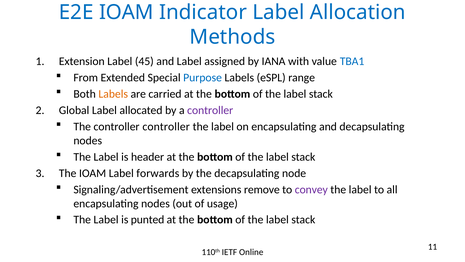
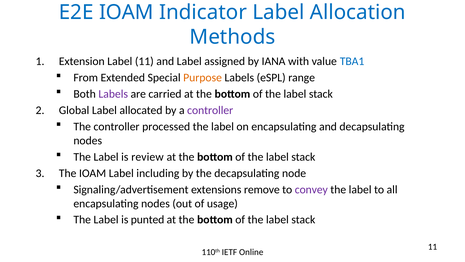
Label 45: 45 -> 11 (144, 61)
Purpose colour: blue -> orange (203, 78)
Labels colour: orange -> purple (113, 94)
controller controller: controller -> processed (166, 126)
header: header -> review (147, 157)
forwards: forwards -> including (158, 173)
